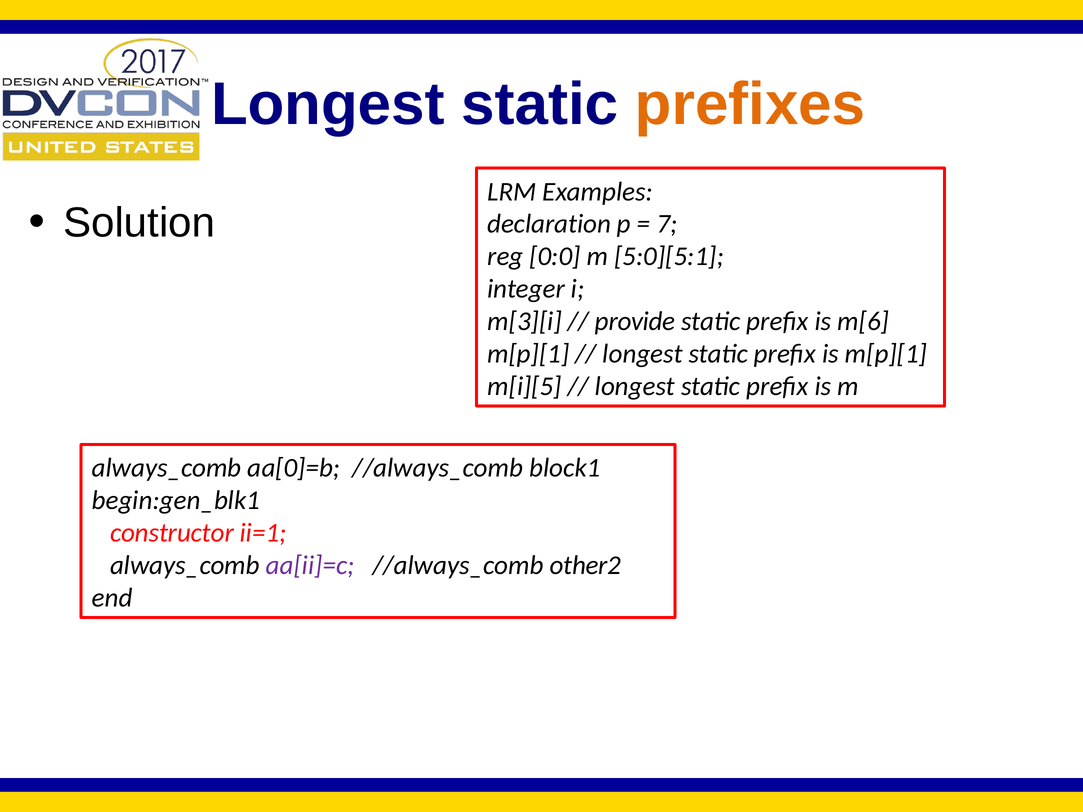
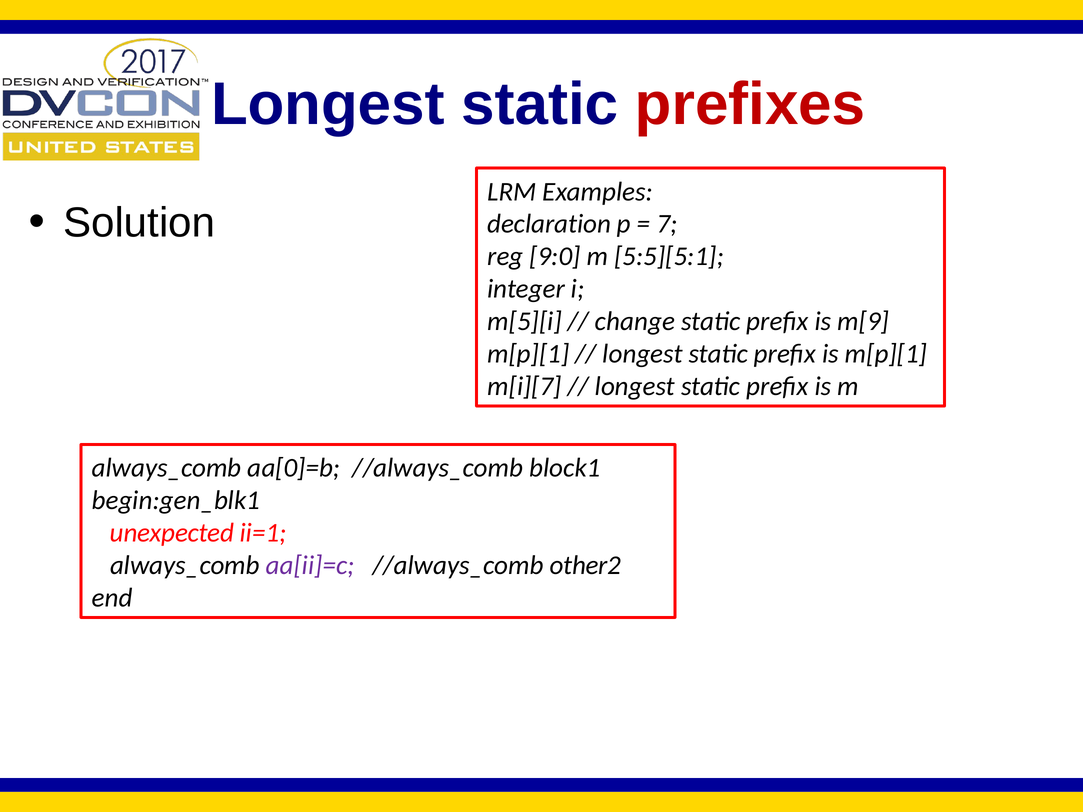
prefixes colour: orange -> red (750, 104)
0:0: 0:0 -> 9:0 (555, 257)
5:0][5:1: 5:0][5:1 -> 5:5][5:1 (669, 257)
m[3][i: m[3][i -> m[5][i (525, 322)
provide: provide -> change (635, 322)
m[6: m[6 -> m[9 (863, 322)
m[i][5: m[i][5 -> m[i][7 (525, 387)
constructor: constructor -> unexpected (172, 533)
